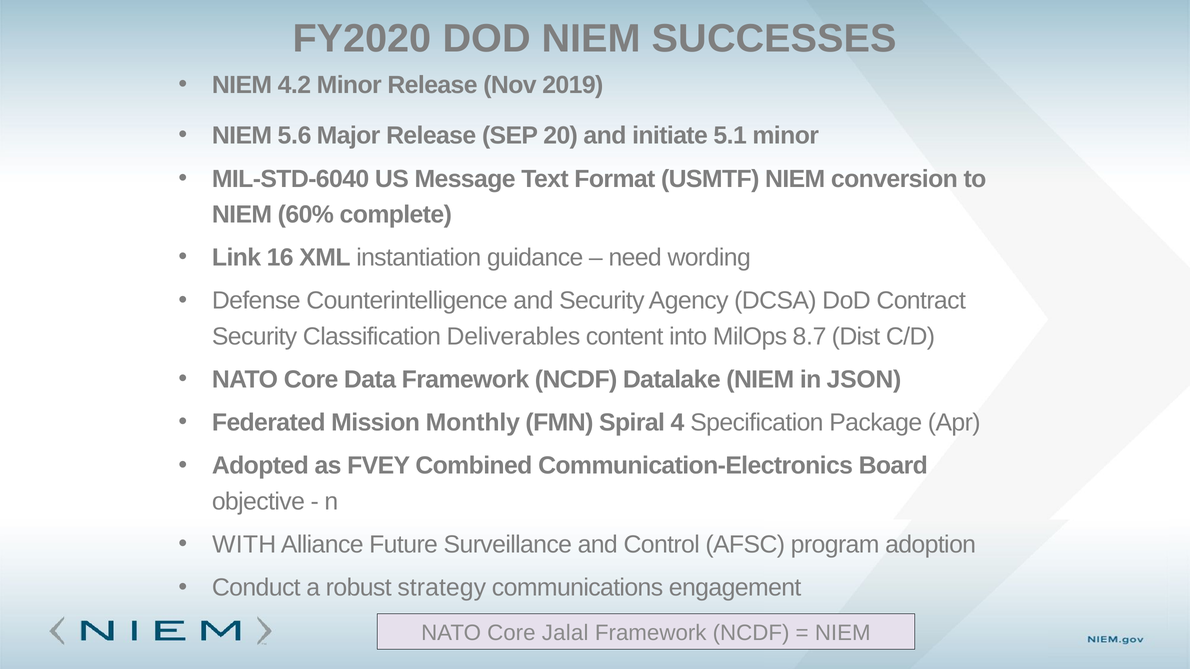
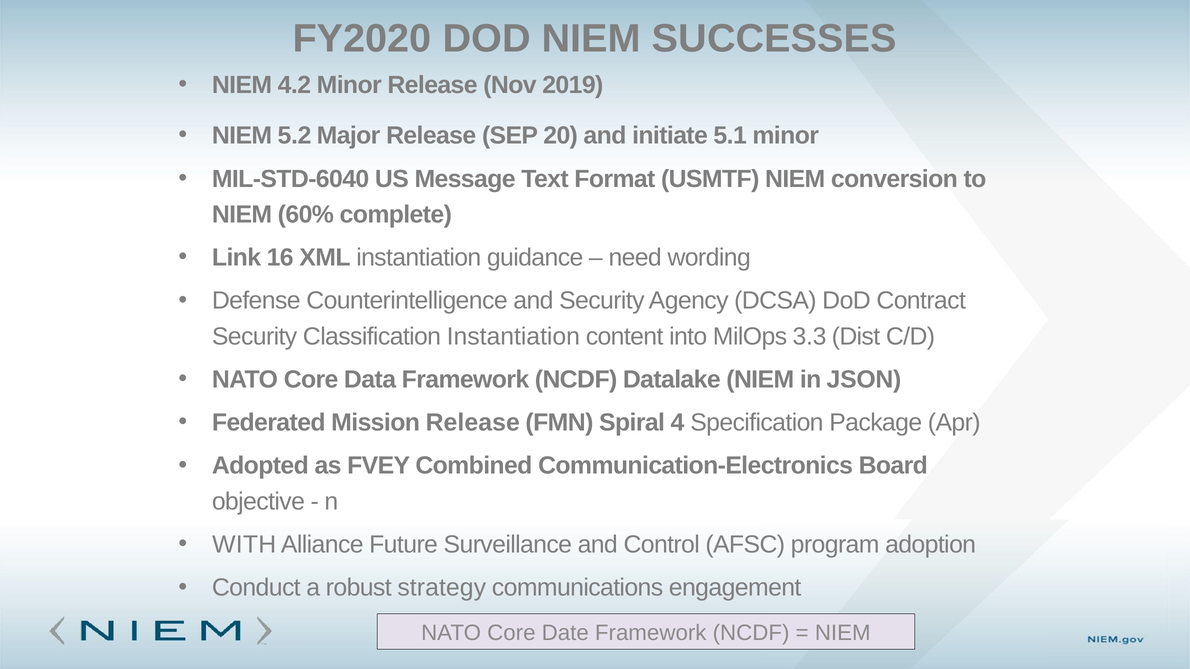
5.6: 5.6 -> 5.2 (295, 136)
Classification Deliverables: Deliverables -> Instantiation (513, 337)
8.7: 8.7 -> 3.3 (810, 337)
Mission Monthly: Monthly -> Release (473, 423)
Jalal: Jalal -> Date (565, 633)
